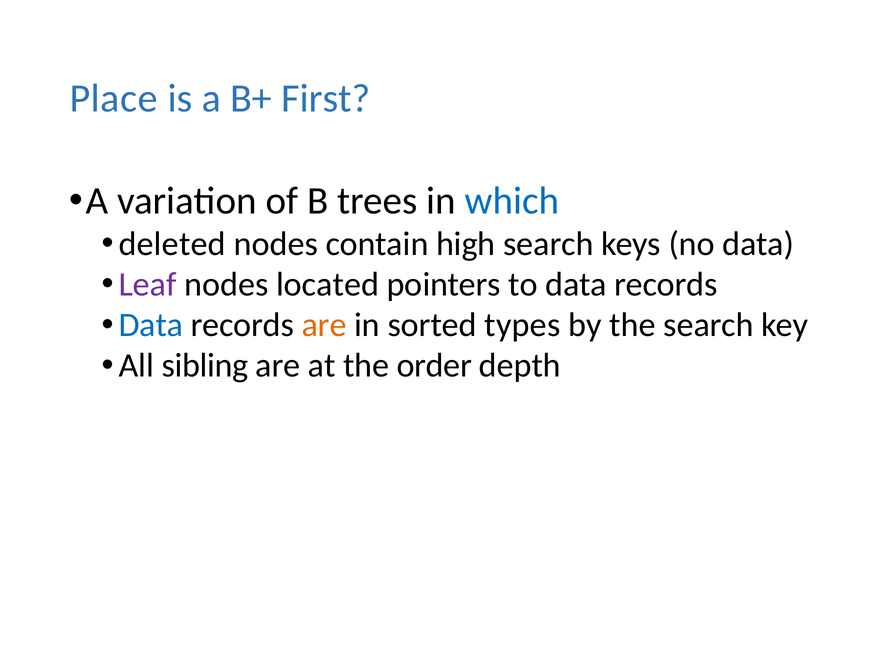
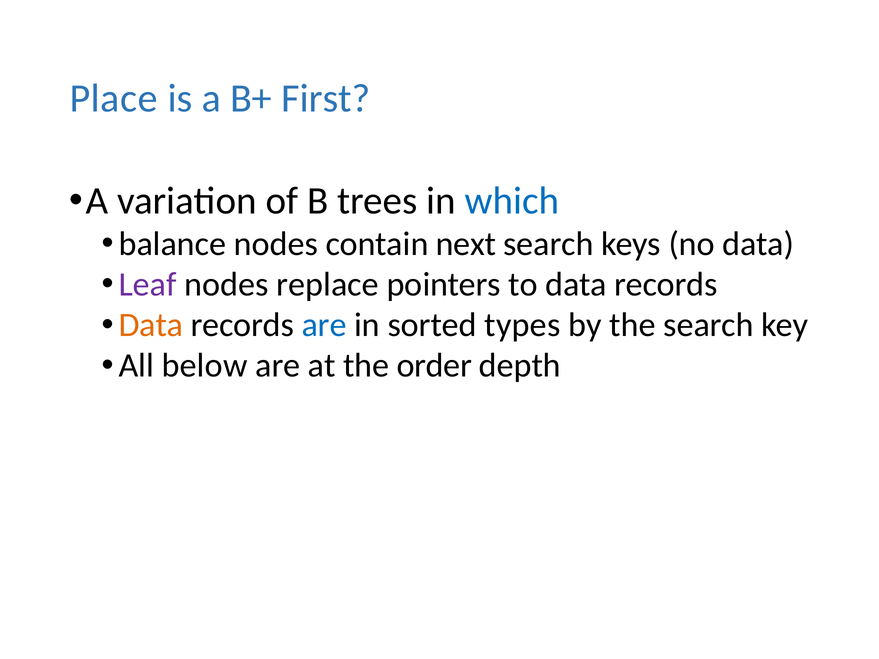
deleted: deleted -> balance (172, 244)
high: high -> next (466, 244)
located: located -> replace (328, 285)
Data colour: blue -> orange (151, 325)
are colour: orange -> blue (324, 325)
sibling: sibling -> below (205, 366)
